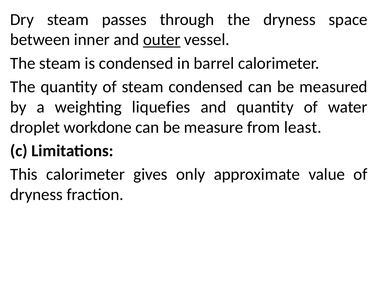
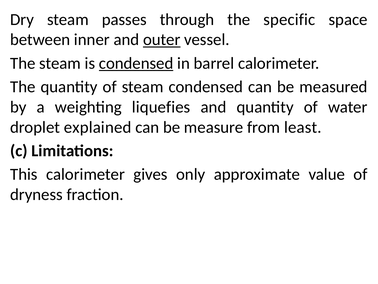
the dryness: dryness -> specific (289, 19)
condensed underline: none -> present (136, 63)
workdone: workdone -> explained (98, 127)
